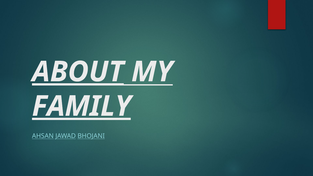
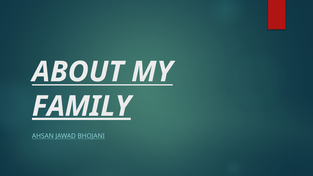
ABOUT underline: present -> none (78, 72)
